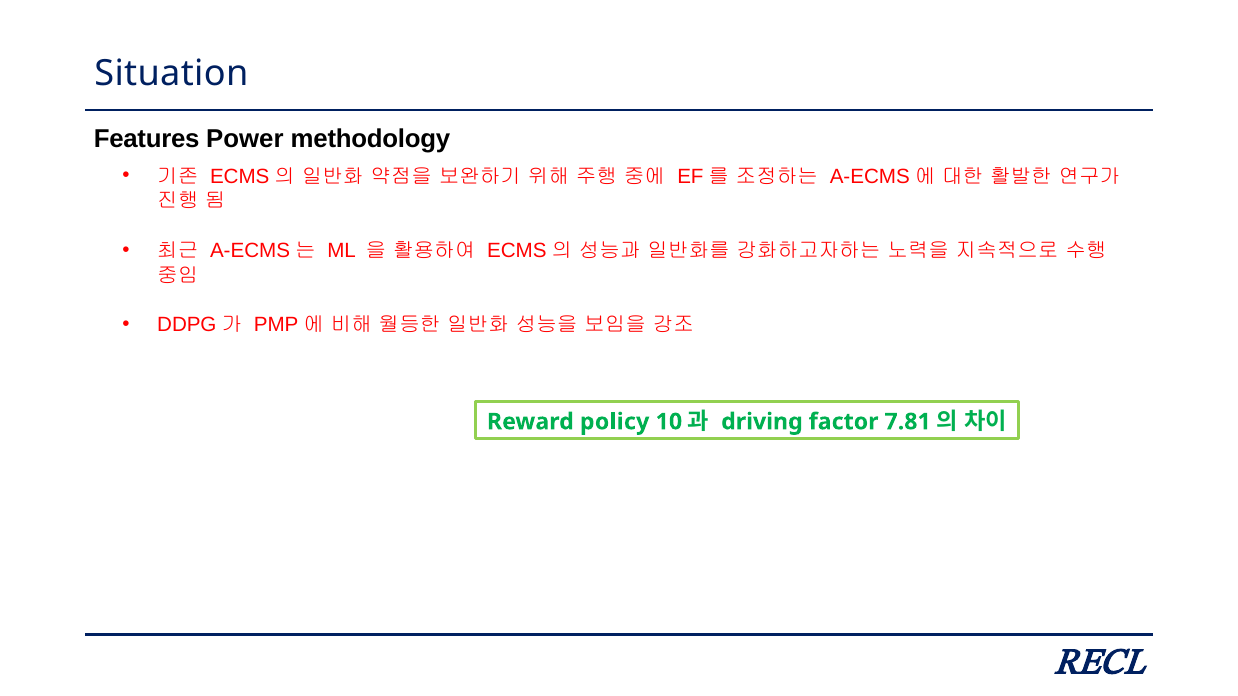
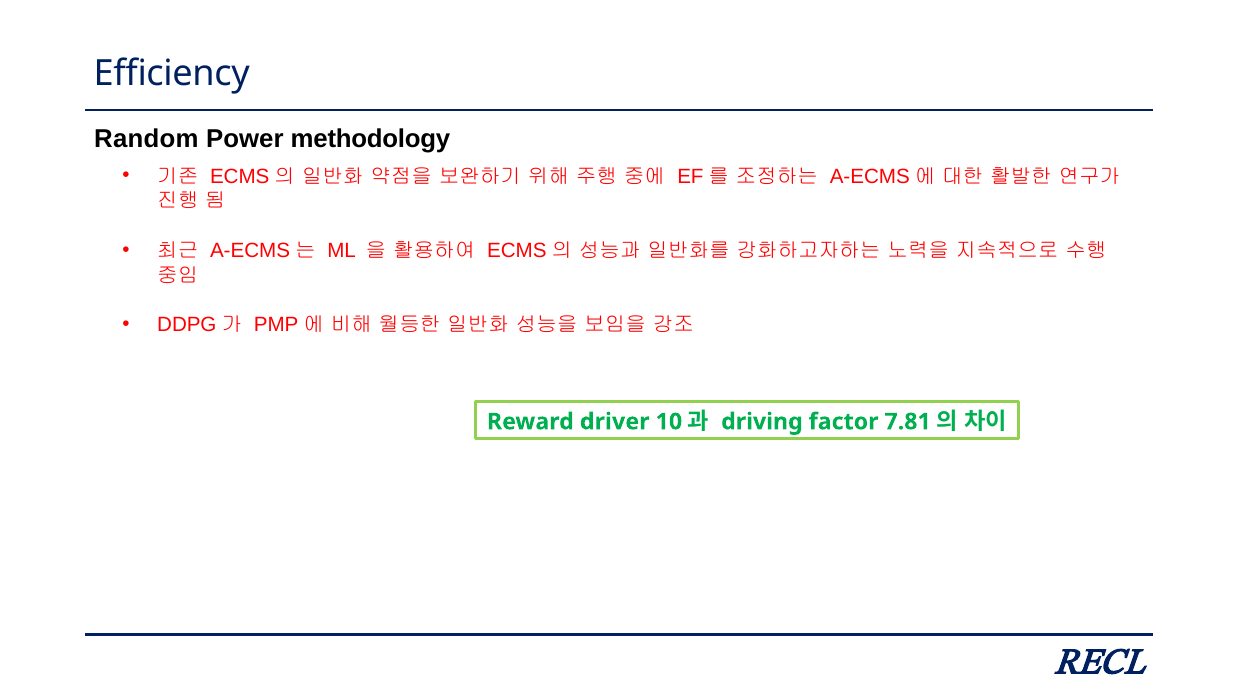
Situation: Situation -> Efficiency (172, 73)
Features: Features -> Random (146, 139)
policy: policy -> driver (615, 422)
